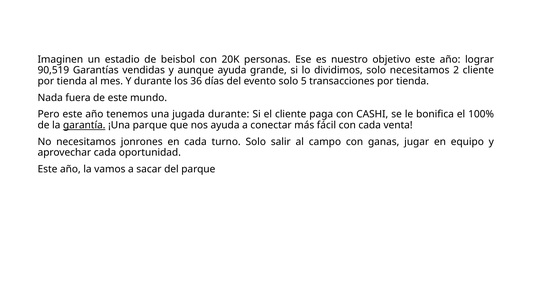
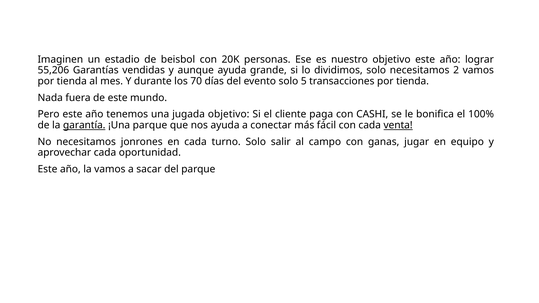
90,519: 90,519 -> 55,206 (53, 70)
2 cliente: cliente -> vamos (478, 70)
36: 36 -> 70 (196, 81)
jugada durante: durante -> objetivo (229, 114)
venta underline: none -> present (398, 125)
